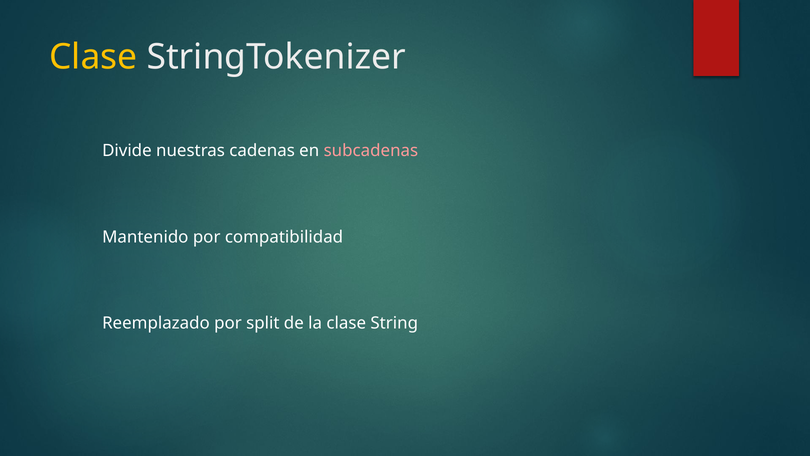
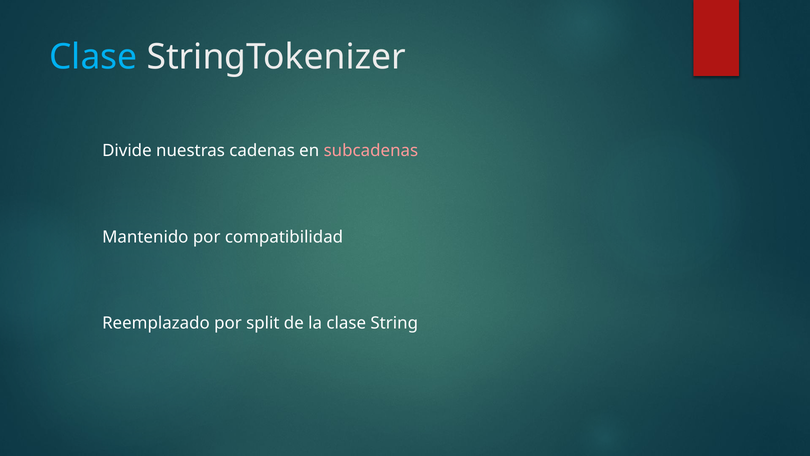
Clase colour: yellow -> light blue (93, 57)
